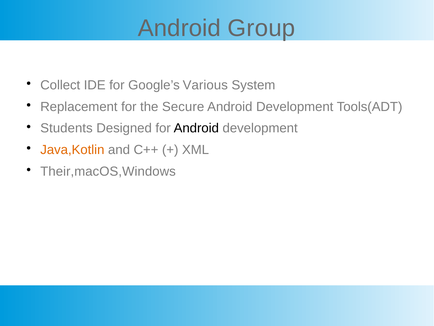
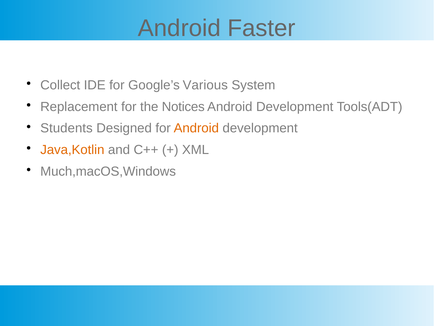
Group: Group -> Faster (262, 28)
Secure: Secure -> Notices (183, 107)
Android colour: black -> orange (196, 128)
Their,macOS,Windows: Their,macOS,Windows -> Much,macOS,Windows (108, 171)
